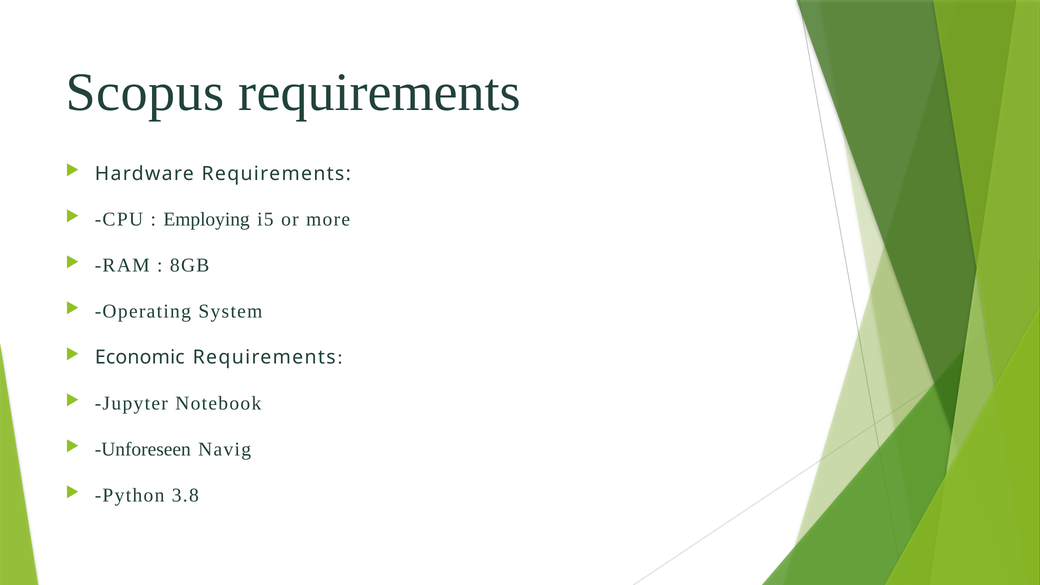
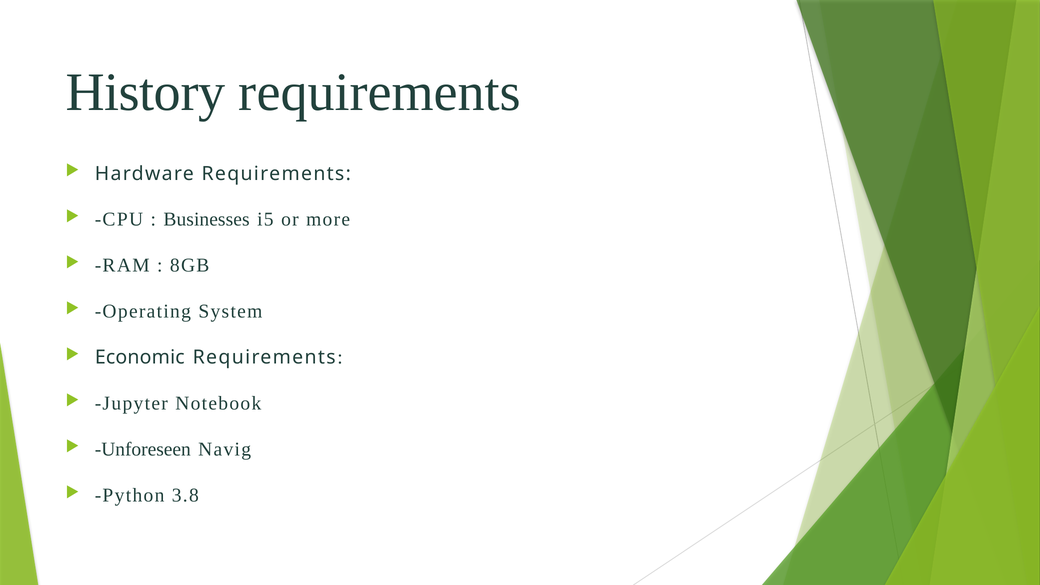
Scopus: Scopus -> History (145, 92)
Employing: Employing -> Businesses (207, 220)
